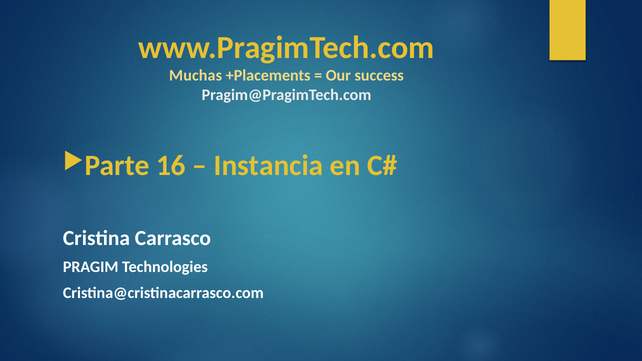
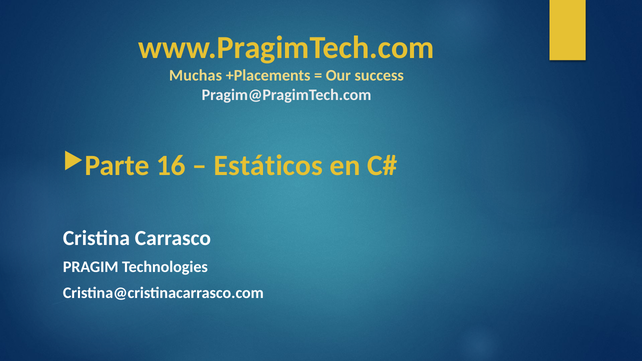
Instancia: Instancia -> Estáticos (268, 166)
